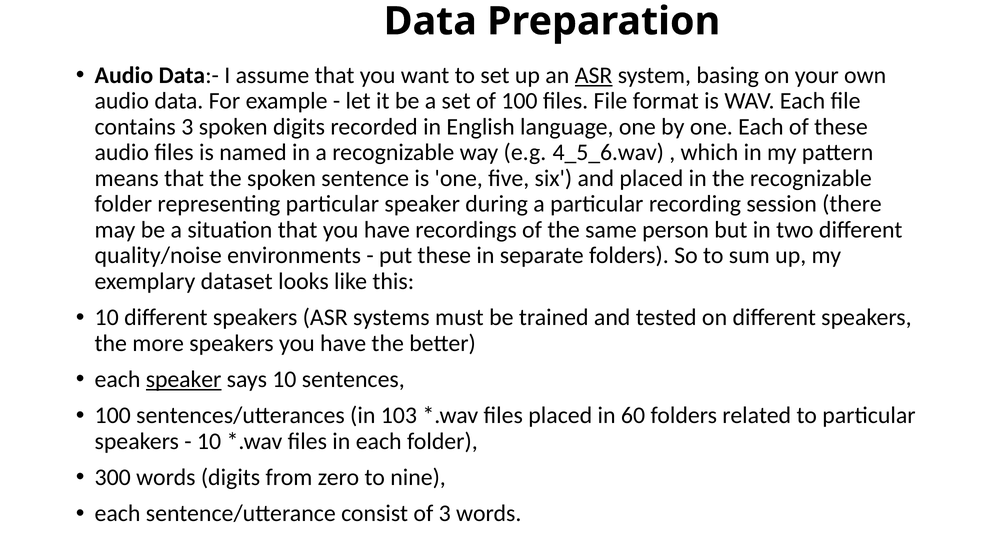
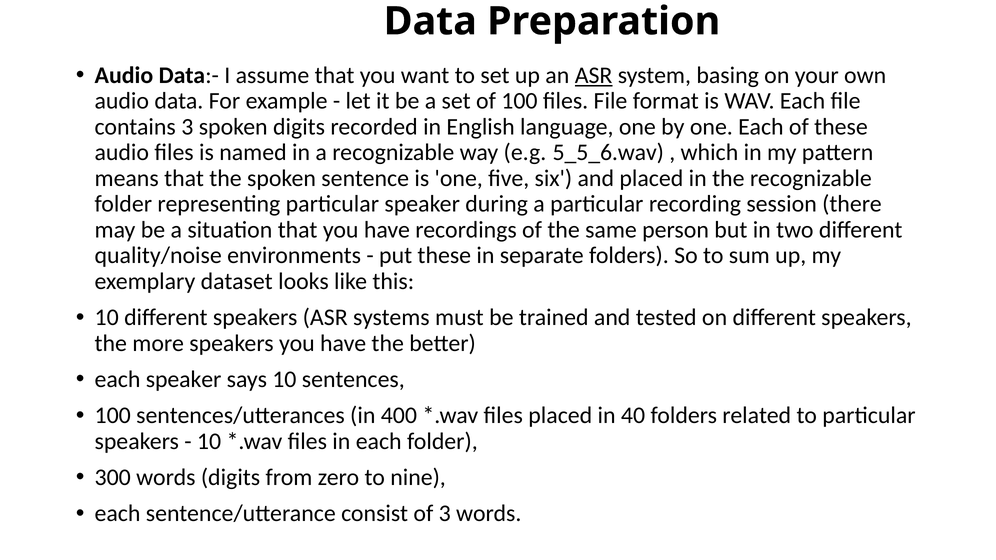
4_5_6.wav: 4_5_6.wav -> 5_5_6.wav (608, 153)
speaker underline: present -> none (184, 380)
103: 103 -> 400 (399, 416)
60: 60 -> 40 (633, 416)
